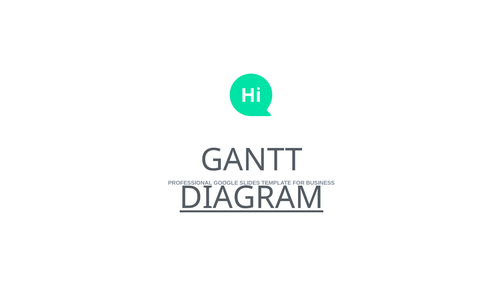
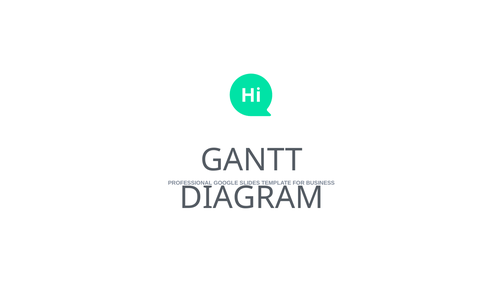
DIAGRAM underline: present -> none (252, 198)
